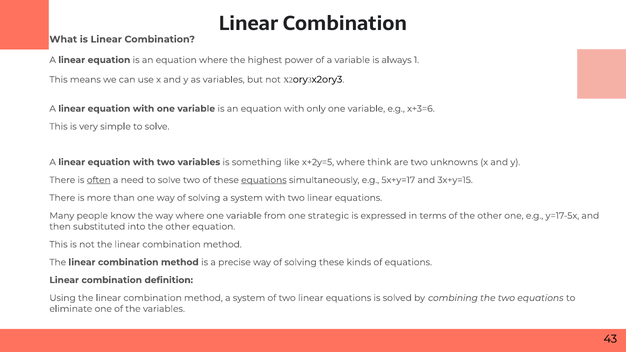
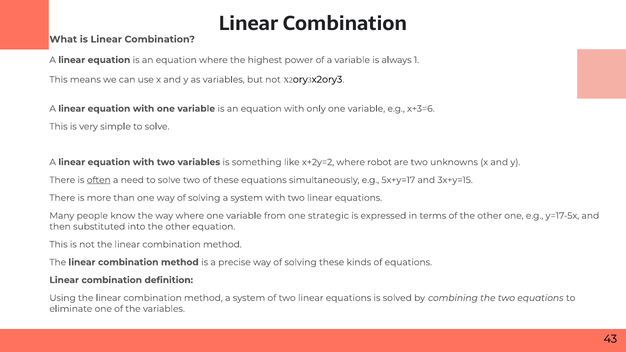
x+2y=5: x+2y=5 -> x+2y=2 (318, 162)
think: think -> robot (379, 162)
equations underline: present -> none (264, 180)
